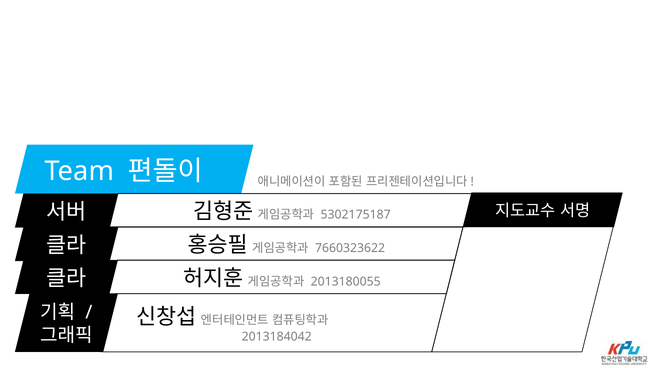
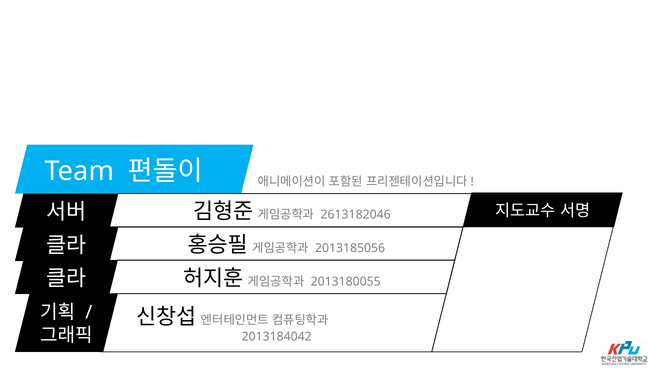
5302175187: 5302175187 -> 2613182046 (356, 215)
7660323622: 7660323622 -> 2013185056 (350, 248)
